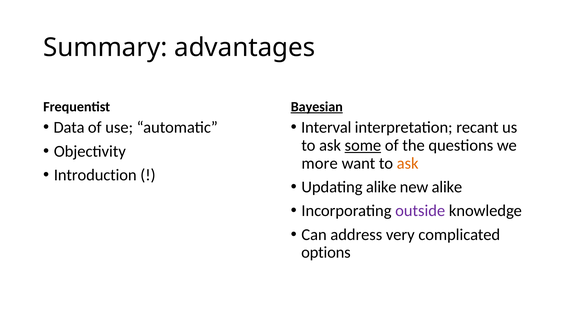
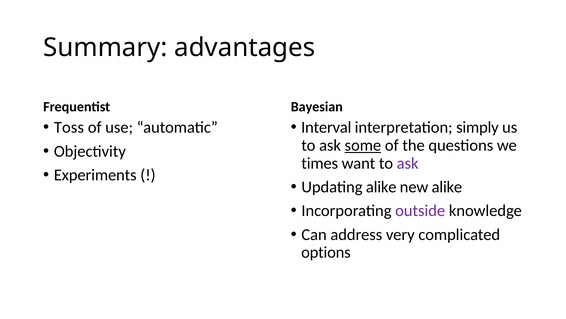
Bayesian underline: present -> none (317, 106)
Data: Data -> Toss (69, 127)
recant: recant -> simply (477, 127)
more: more -> times (320, 163)
ask colour: orange -> purple (408, 163)
Introduction: Introduction -> Experiments (95, 175)
